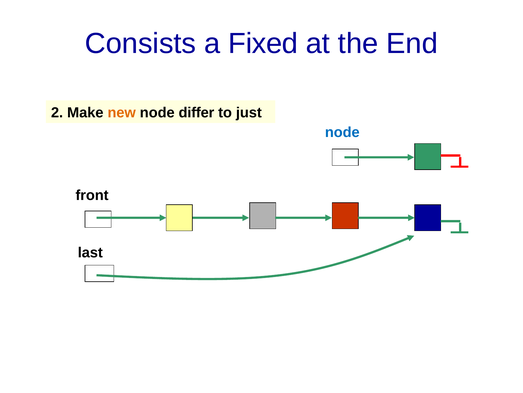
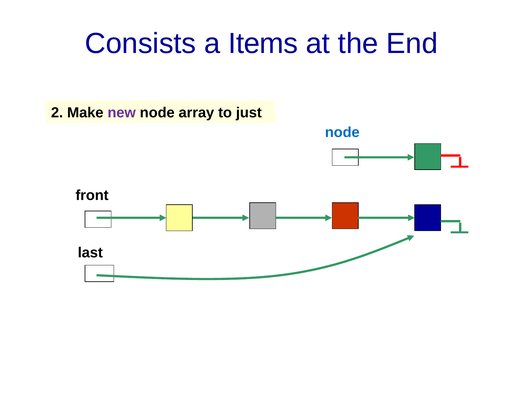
Fixed: Fixed -> Items (263, 43)
new colour: orange -> purple (122, 112)
differ: differ -> array (196, 112)
